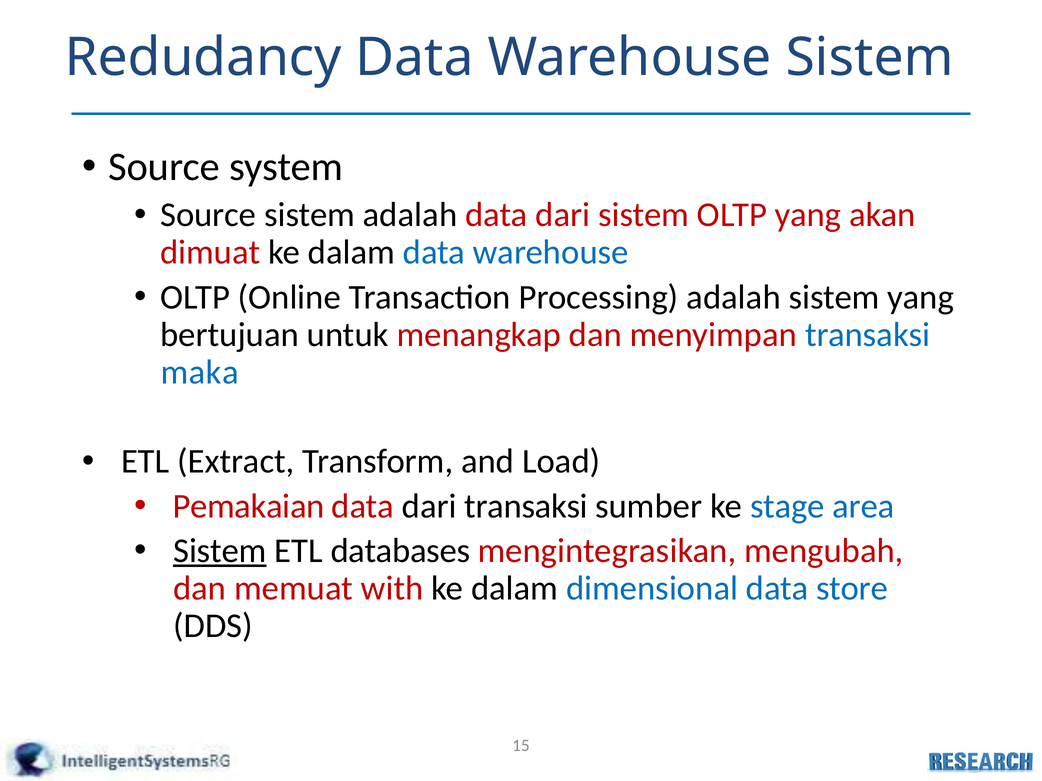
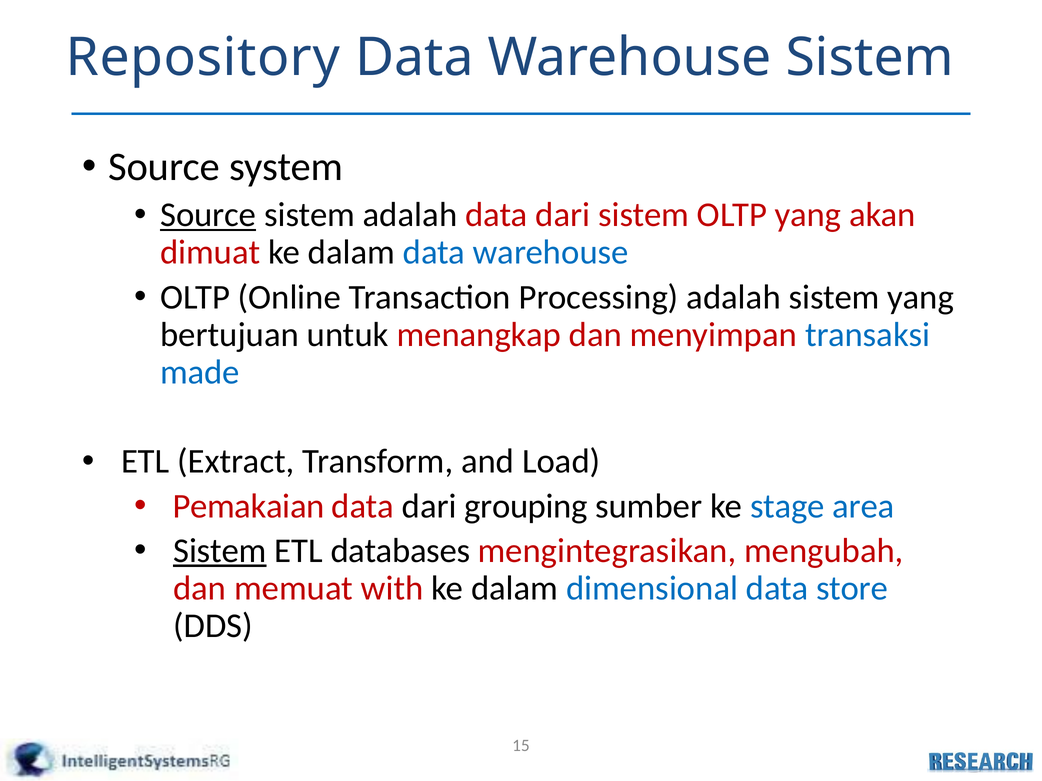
Redudancy: Redudancy -> Repository (203, 58)
Source underline: none -> present (208, 215)
maka: maka -> made (200, 372)
dari transaksi: transaksi -> grouping (526, 506)
